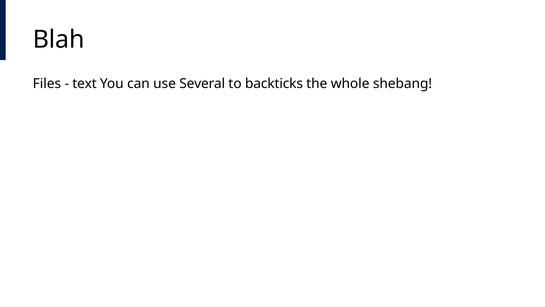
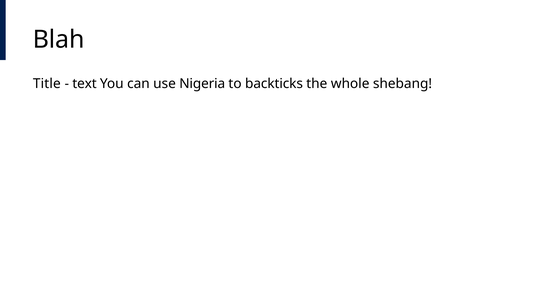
Files: Files -> Title (47, 83)
Several: Several -> Nigeria (202, 83)
